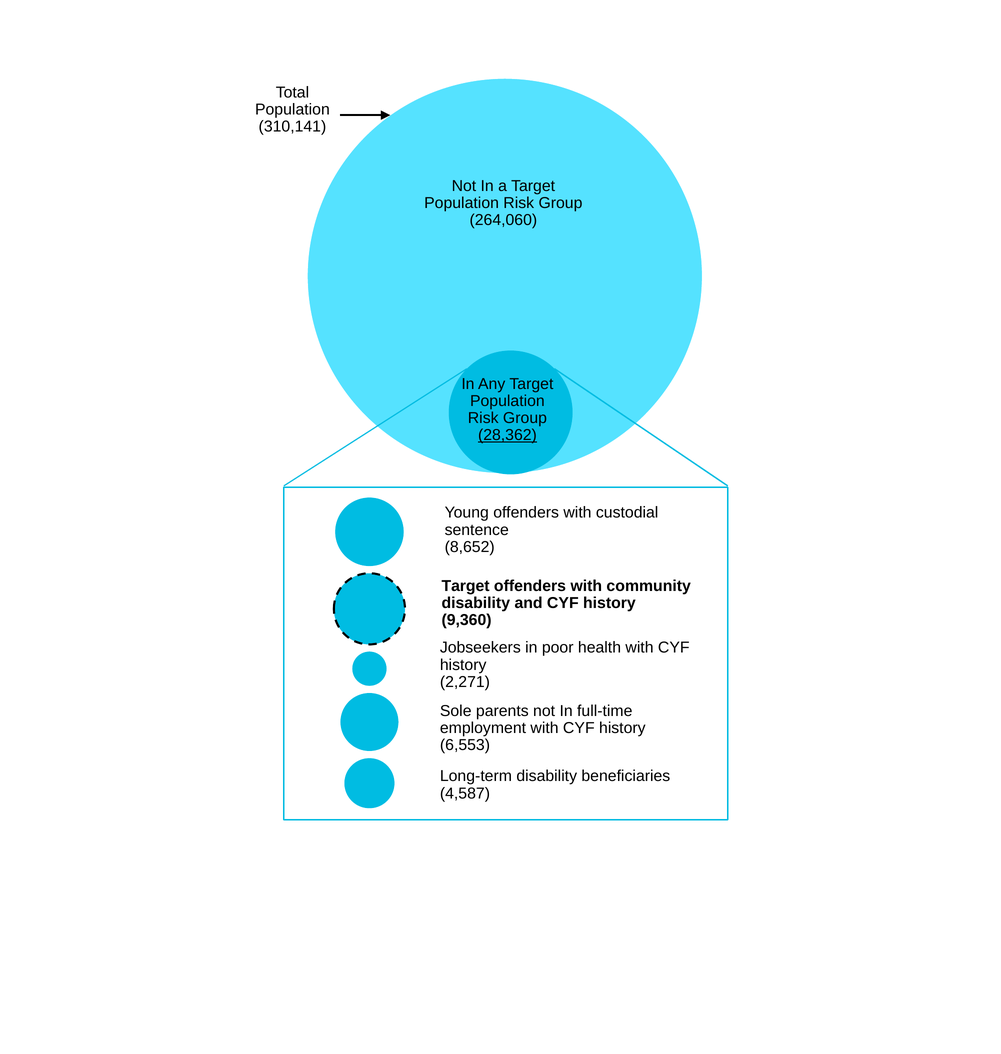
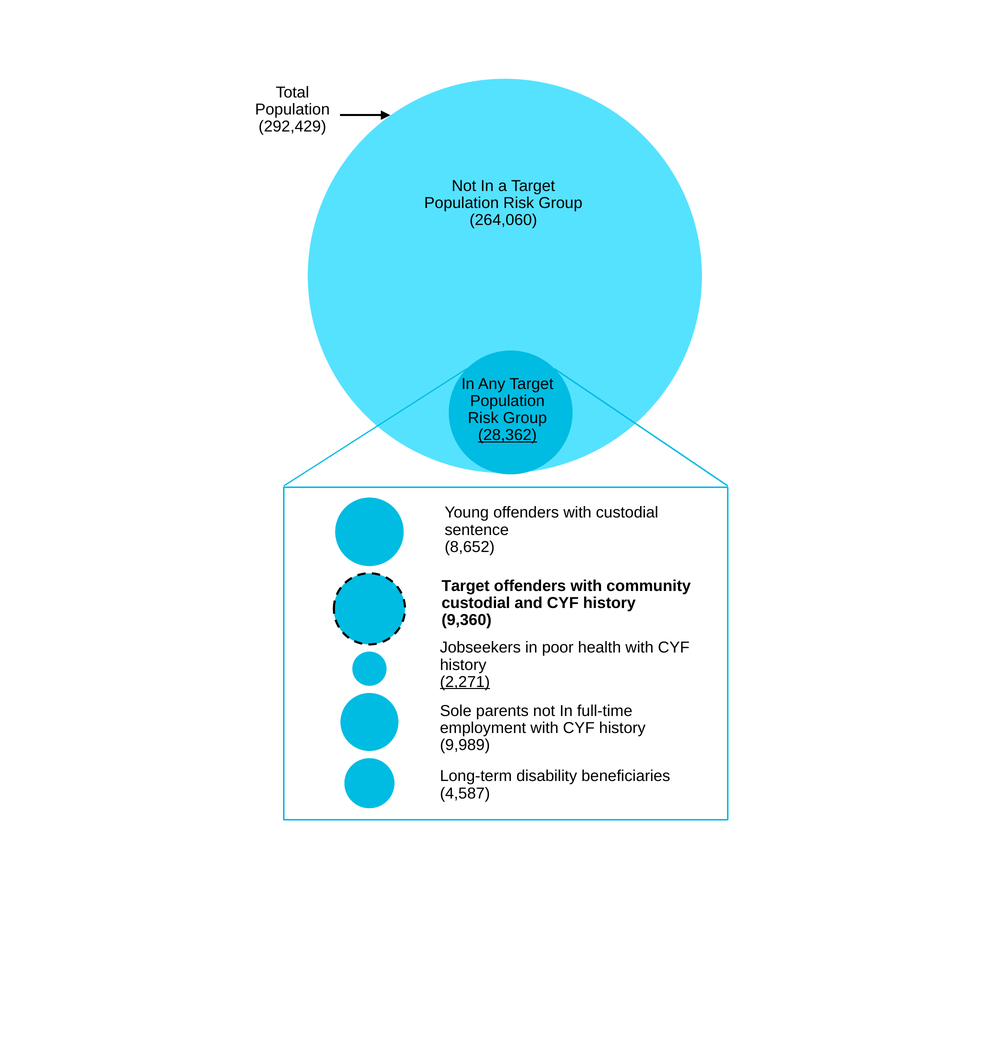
310,141: 310,141 -> 292,429 (292, 127)
disability: disability -> custodial (476, 603)
2,271 underline: none -> present (465, 682)
6,553: 6,553 -> 9,989 (465, 745)
